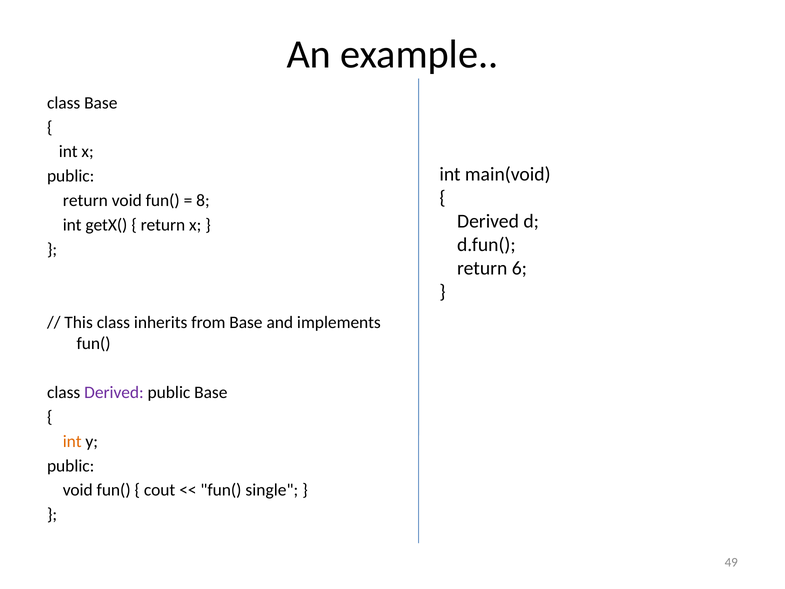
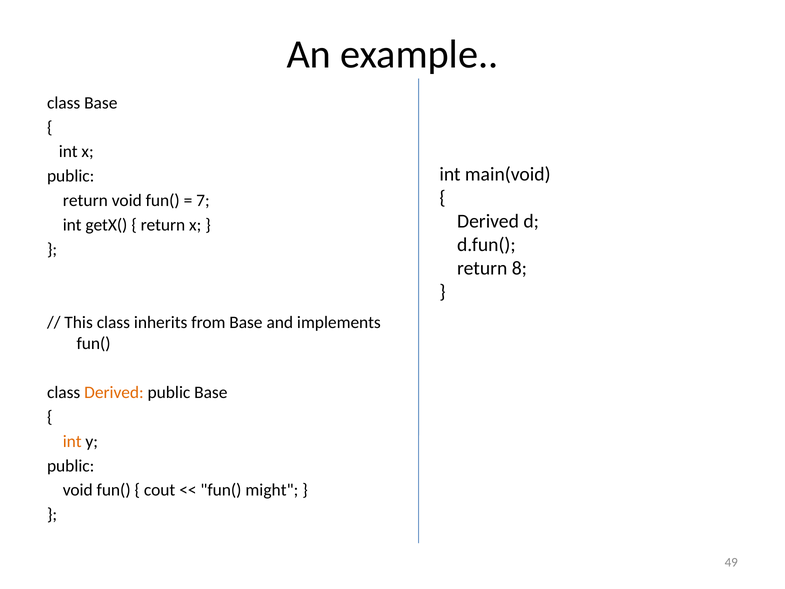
8: 8 -> 7 (203, 201)
6: 6 -> 8 (519, 268)
Derived colour: purple -> orange (114, 392)
single: single -> might (272, 490)
